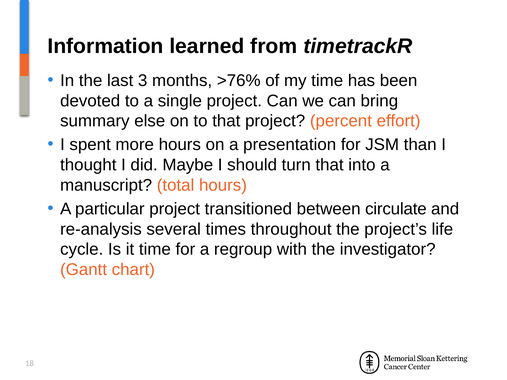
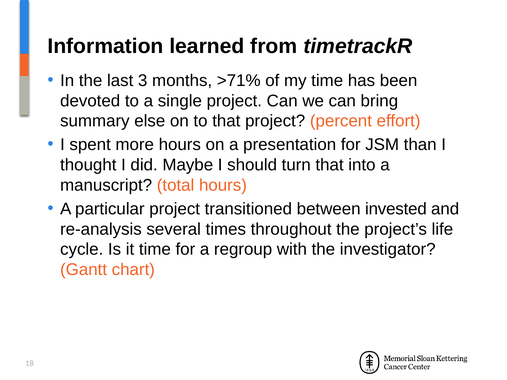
>76%: >76% -> >71% (239, 81)
circulate: circulate -> invested (396, 209)
